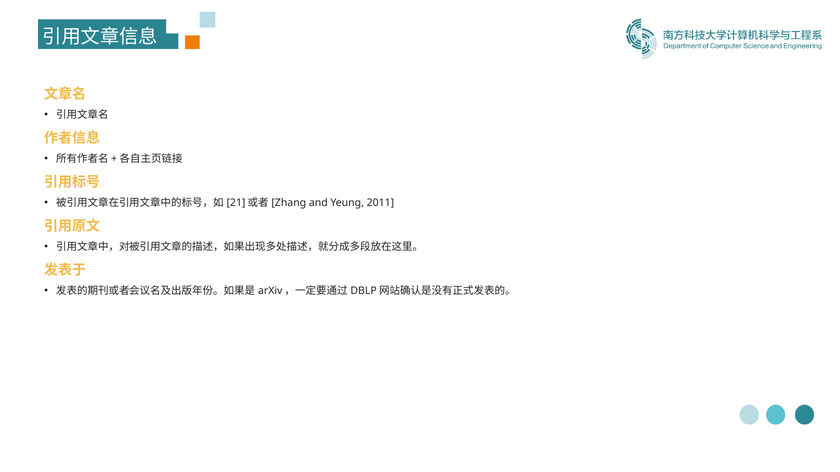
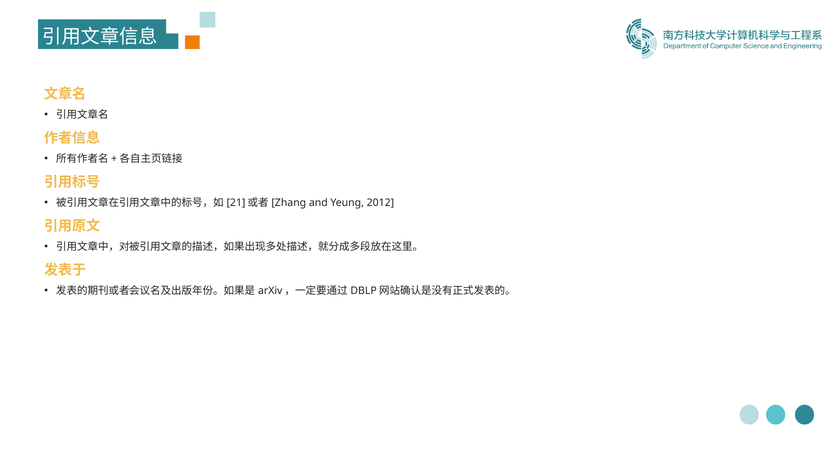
2011: 2011 -> 2012 (380, 203)
